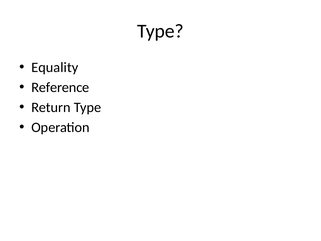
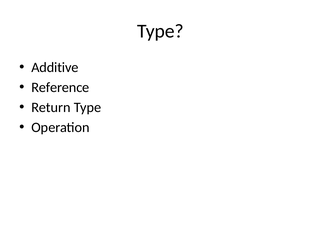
Equality: Equality -> Additive (55, 67)
